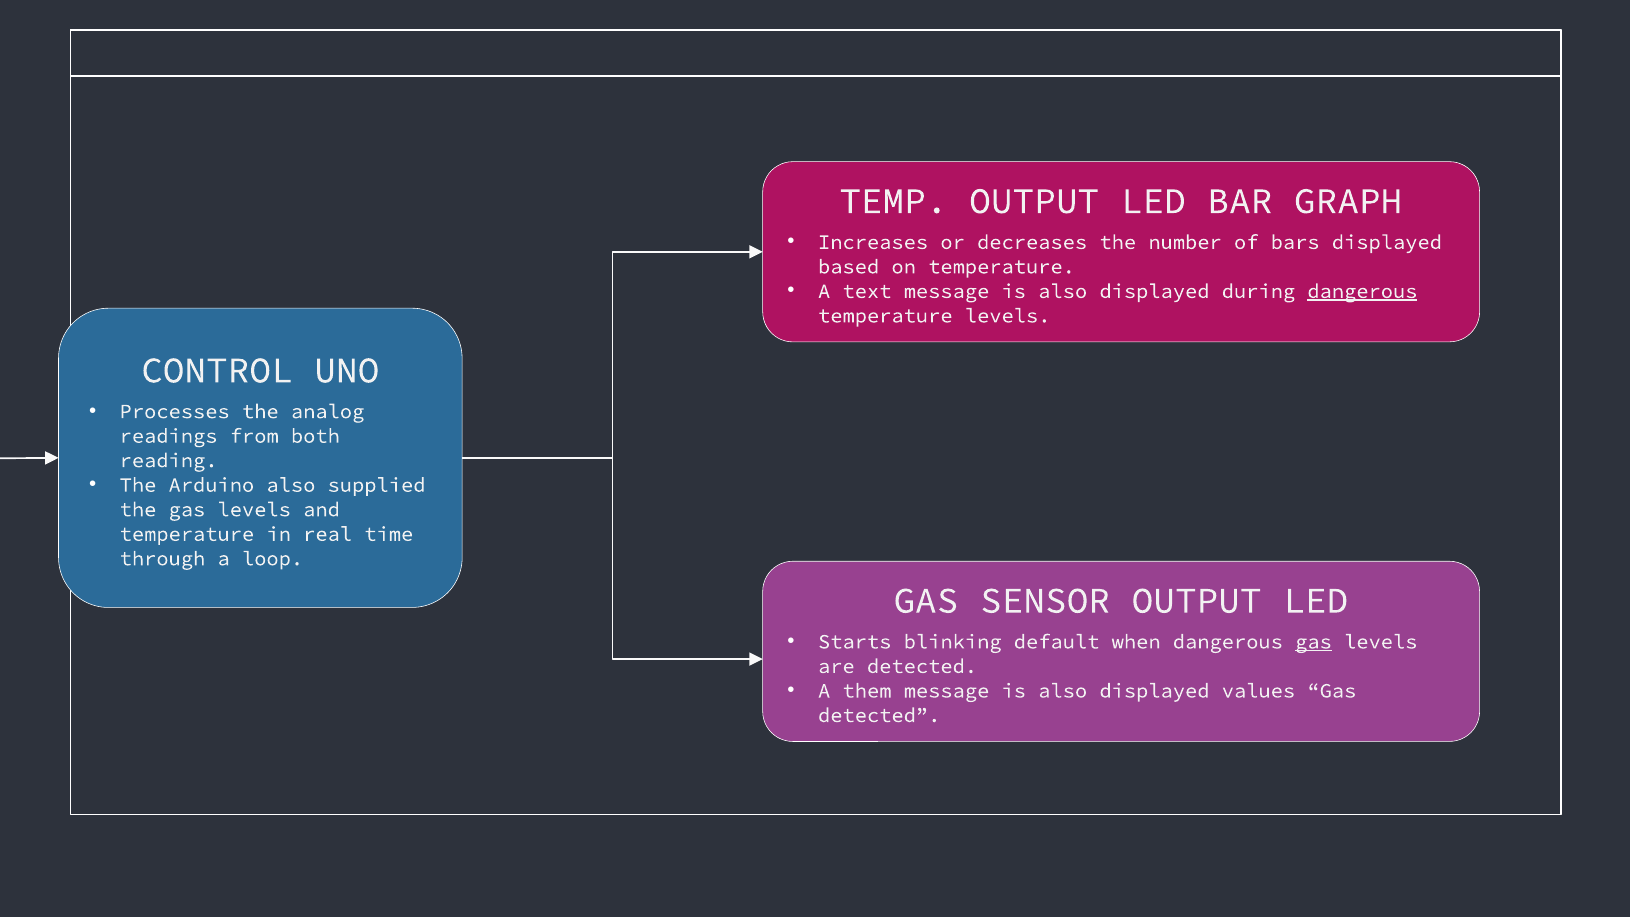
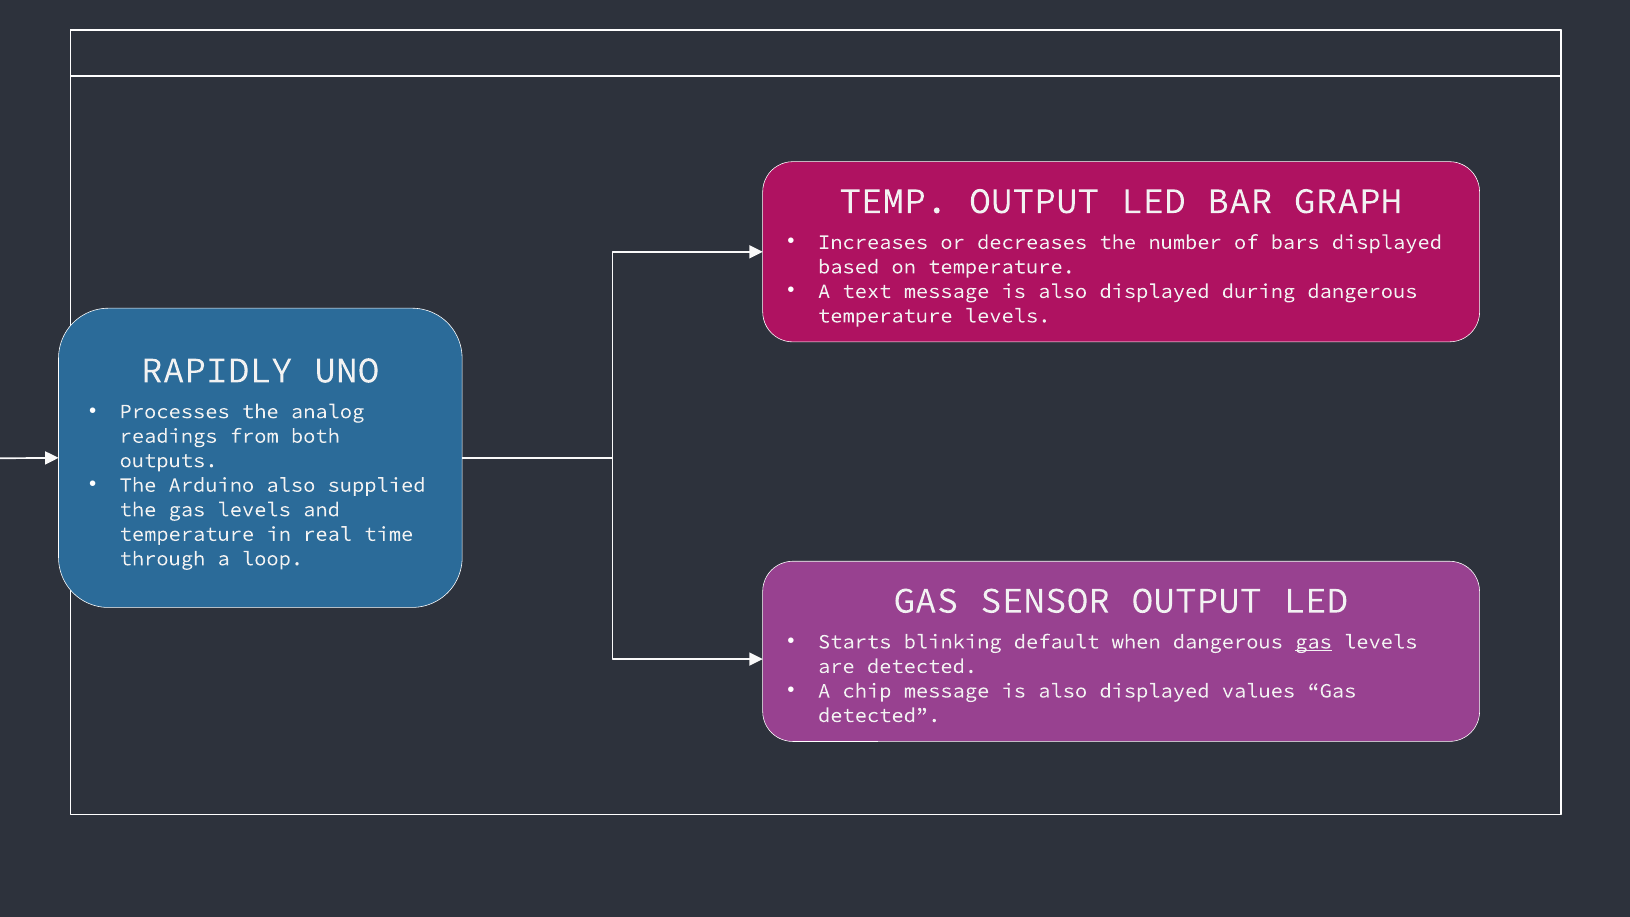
dangerous underline: present -> none (1362, 291)
CONTROL: CONTROL -> RAPIDLY (217, 370)
reading: reading -> outputs (169, 460)
them: them -> chip (867, 691)
